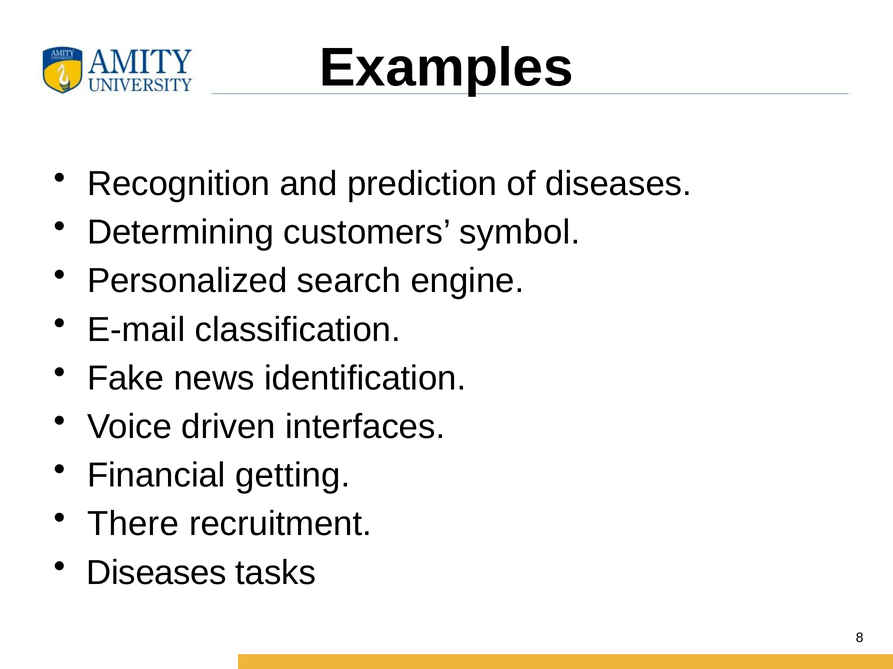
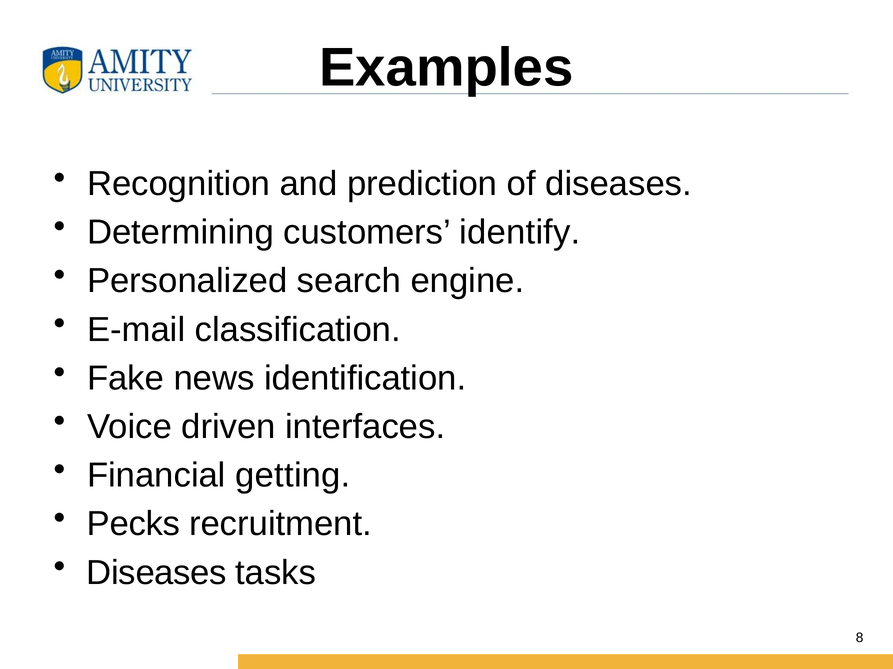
symbol: symbol -> identify (520, 233)
There: There -> Pecks (133, 525)
